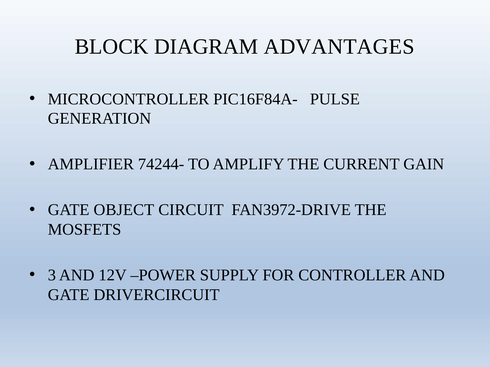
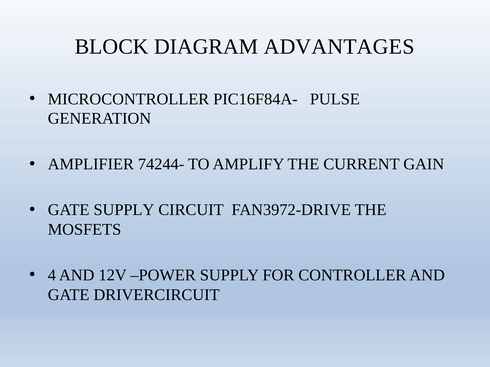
GATE OBJECT: OBJECT -> SUPPLY (124, 210)
3: 3 -> 4 (52, 276)
